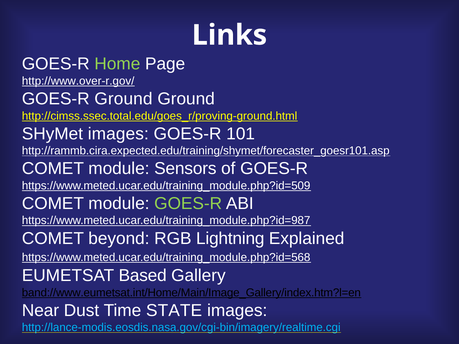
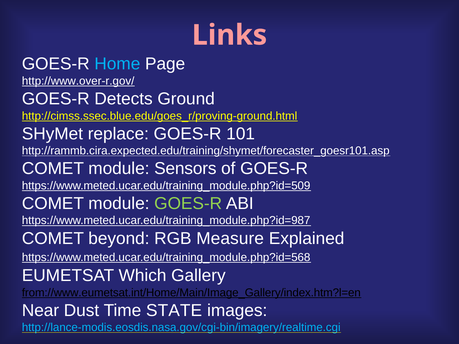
Links colour: white -> pink (229, 35)
Home colour: light green -> light blue (117, 64)
GOES-R Ground: Ground -> Detects (124, 99)
http://cimss.ssec.total.edu/goes_r/proving-ground.html: http://cimss.ssec.total.edu/goes_r/proving-ground.html -> http://cimss.ssec.blue.edu/goes_r/proving-ground.html (160, 116)
SHyMet images: images -> replace (118, 134)
Lightning: Lightning -> Measure (230, 238)
Based: Based -> Which (143, 276)
band://www.eumetsat.int/Home/Main/Image_Gallery/index.htm?l=en: band://www.eumetsat.int/Home/Main/Image_Gallery/index.htm?l=en -> from://www.eumetsat.int/Home/Main/Image_Gallery/index.htm?l=en (191, 293)
